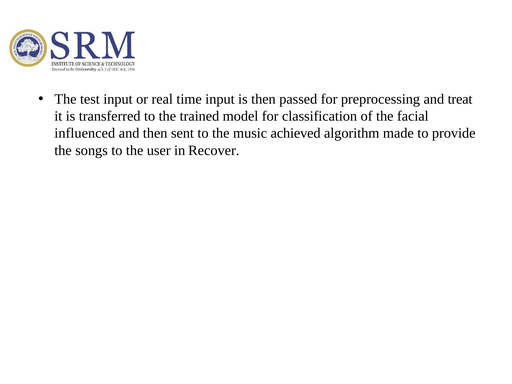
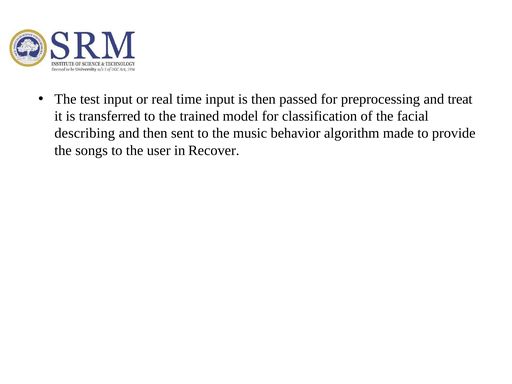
influenced: influenced -> describing (85, 133)
achieved: achieved -> behavior (296, 133)
